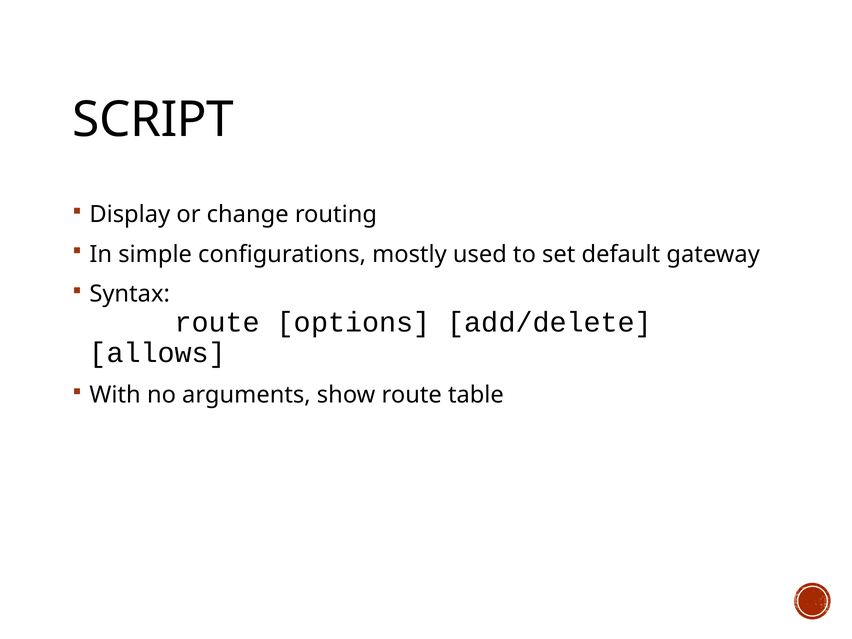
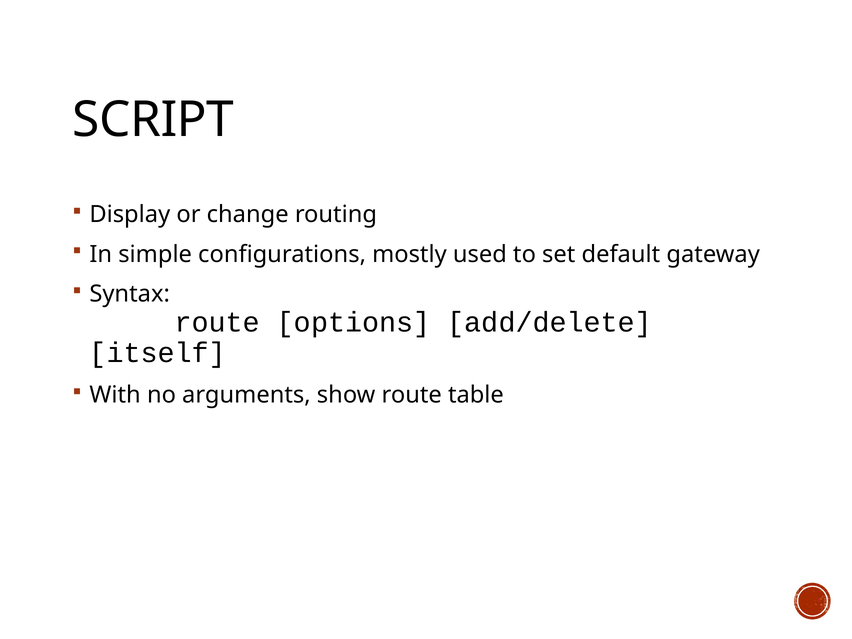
allows: allows -> itself (158, 353)
